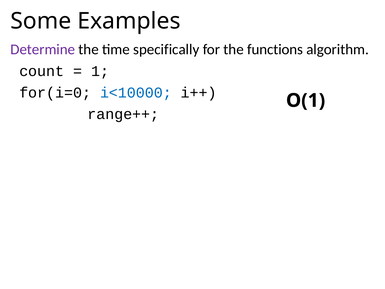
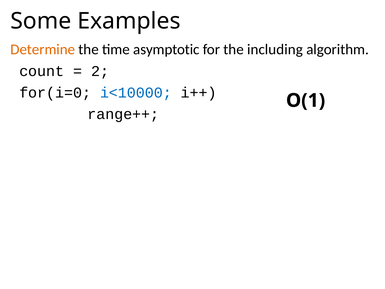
Determine colour: purple -> orange (43, 50)
specifically: specifically -> asymptotic (166, 50)
functions: functions -> including (275, 50)
1: 1 -> 2 (100, 71)
